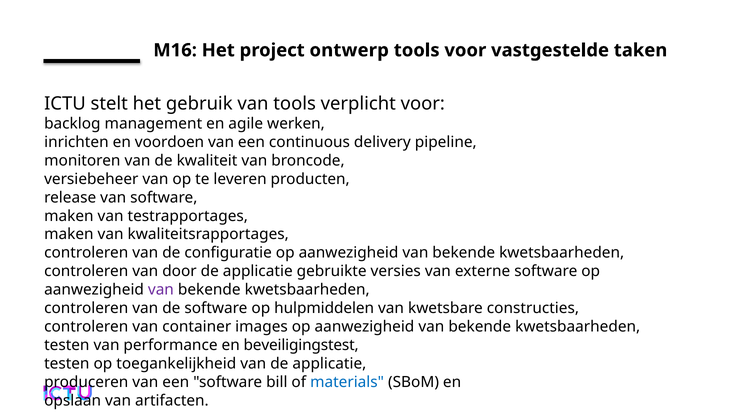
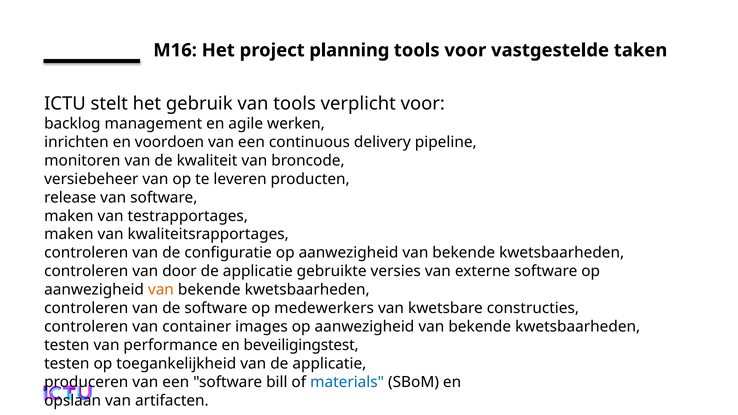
ontwerp: ontwerp -> planning (349, 50)
van colour: purple -> orange (161, 290)
hulpmiddelen: hulpmiddelen -> medewerkers (324, 308)
